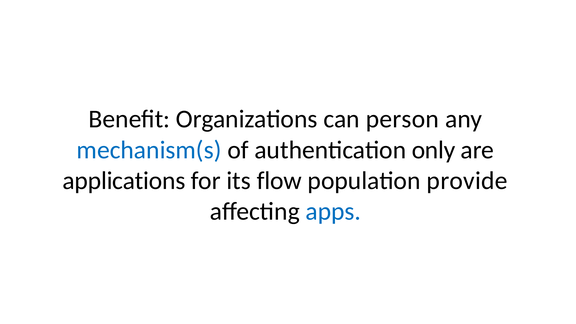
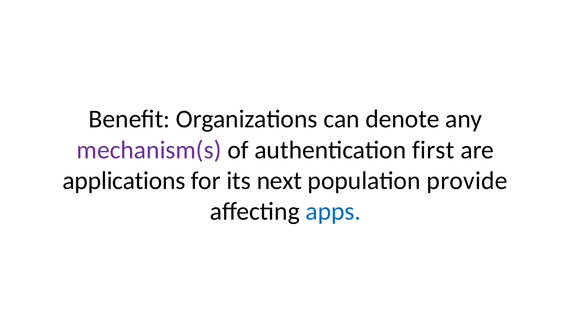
person: person -> denote (403, 119)
mechanism(s colour: blue -> purple (149, 150)
only: only -> first (433, 150)
flow: flow -> next (279, 181)
